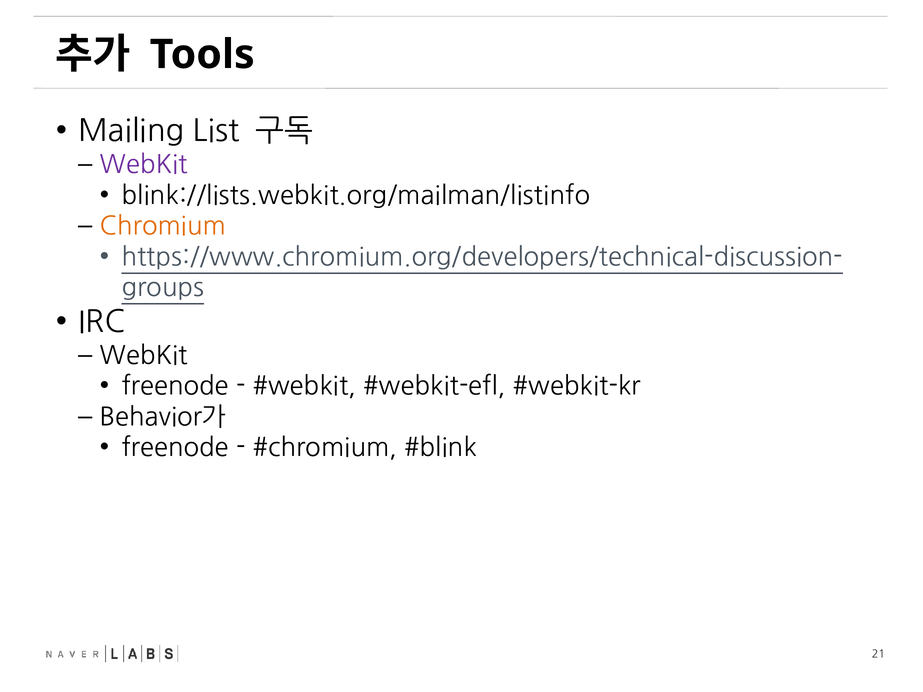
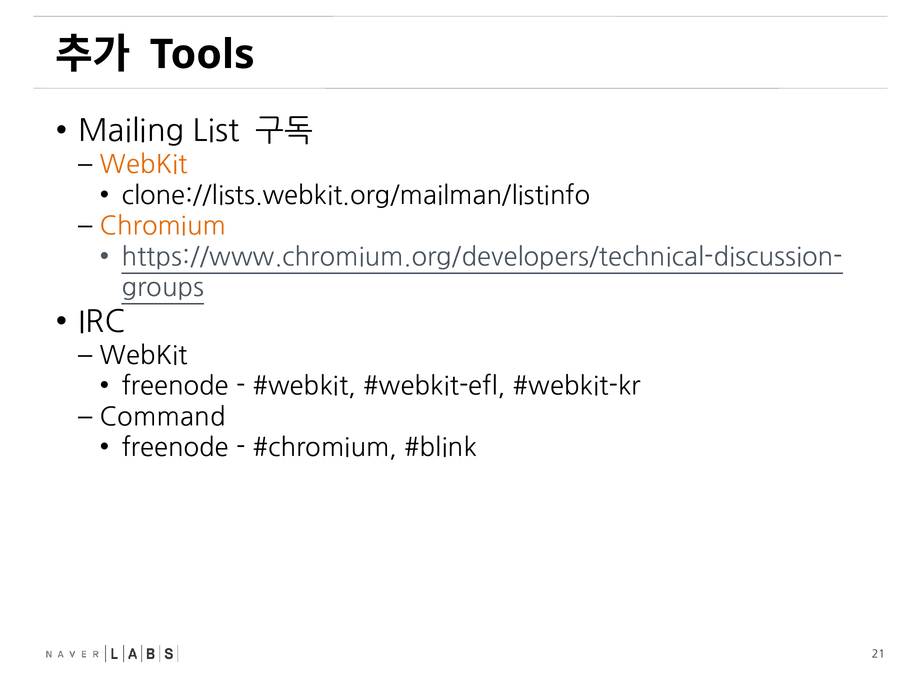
WebKit colour: purple -> orange (144, 165)
blink://lists.webkit.org/mailman/listinfo: blink://lists.webkit.org/mailman/listinfo -> clone://lists.webkit.org/mailman/listinfo (356, 196)
Behavior가: Behavior가 -> Command (163, 417)
